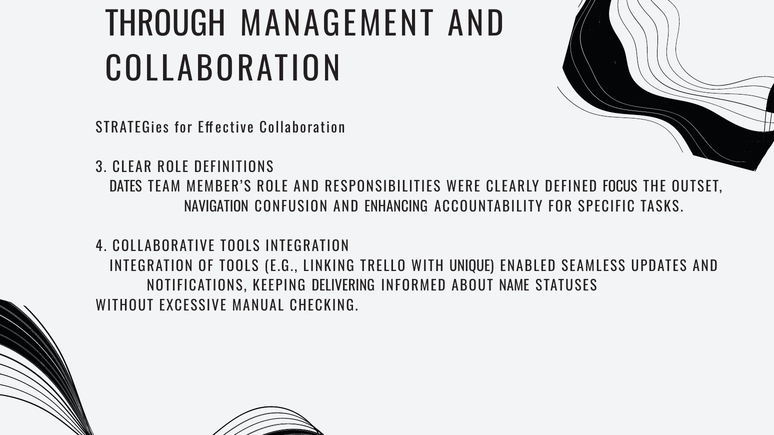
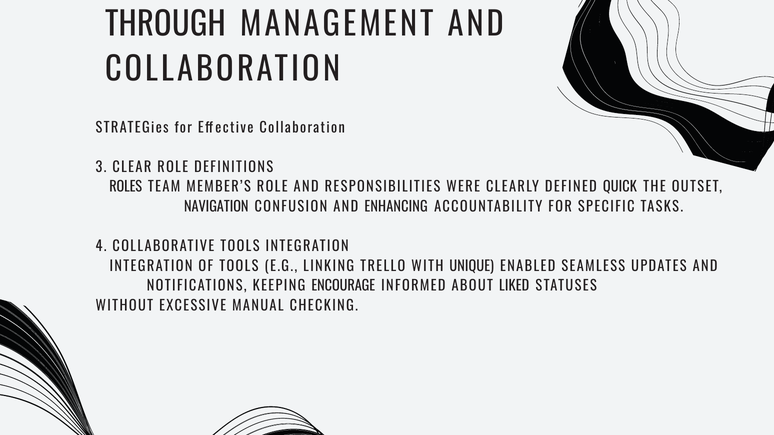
DATES: DATES -> ROLES (126, 187)
FOCUS: FOCUS -> QUICK (620, 187)
DELIVERING: DELIVERING -> ENCOURAGE (343, 286)
NAME: NAME -> LIKED (514, 286)
